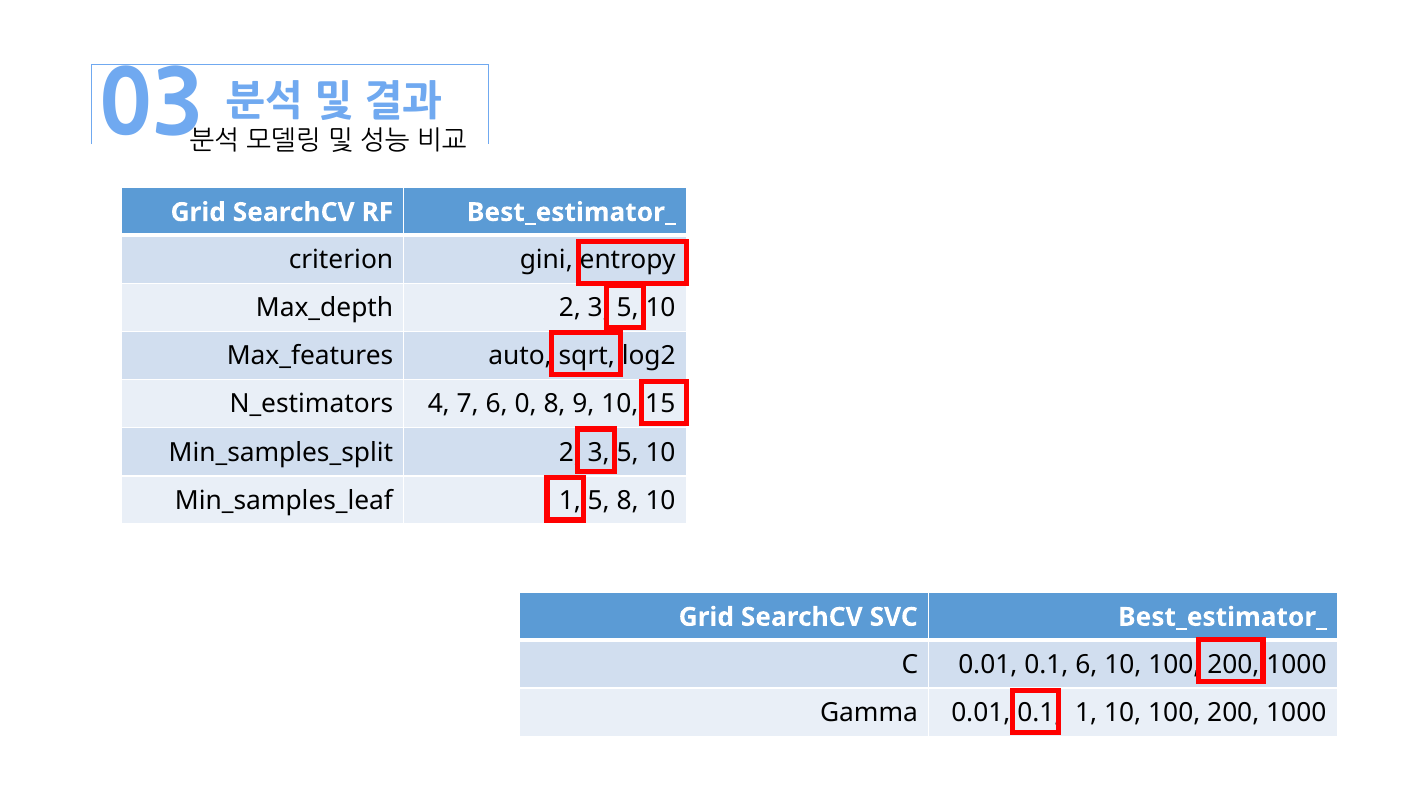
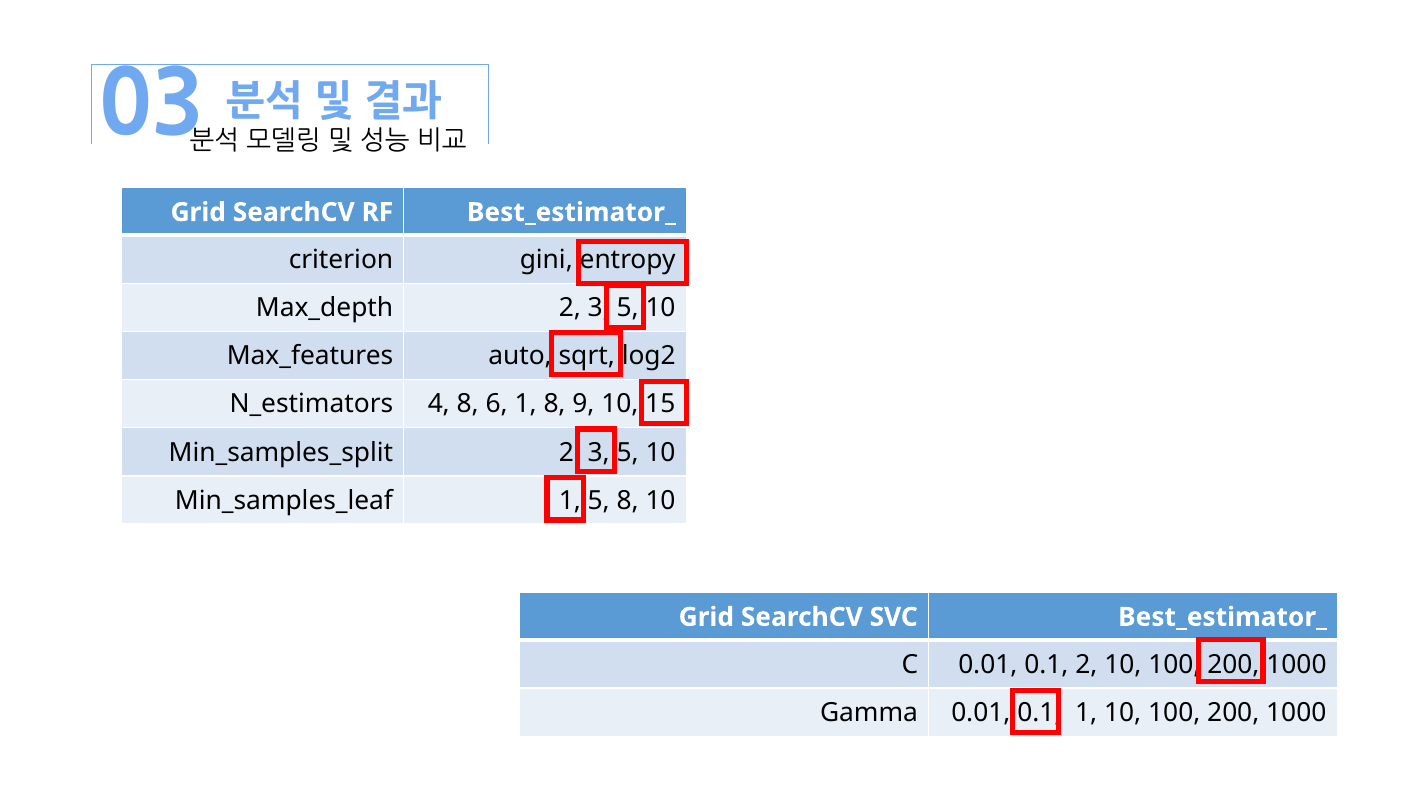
4 7: 7 -> 8 (468, 404)
6 0: 0 -> 1 (526, 404)
0.1 6: 6 -> 2 (1086, 665)
